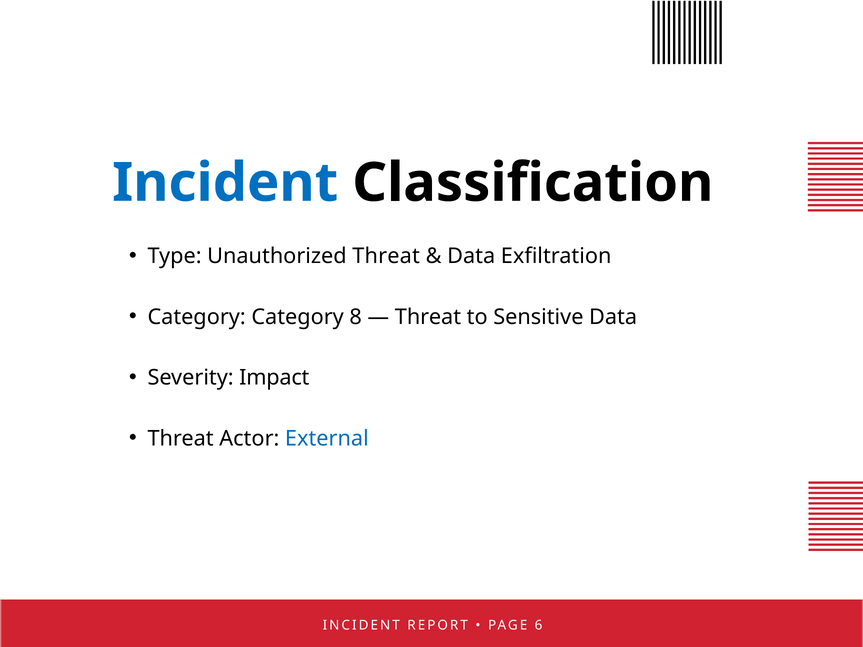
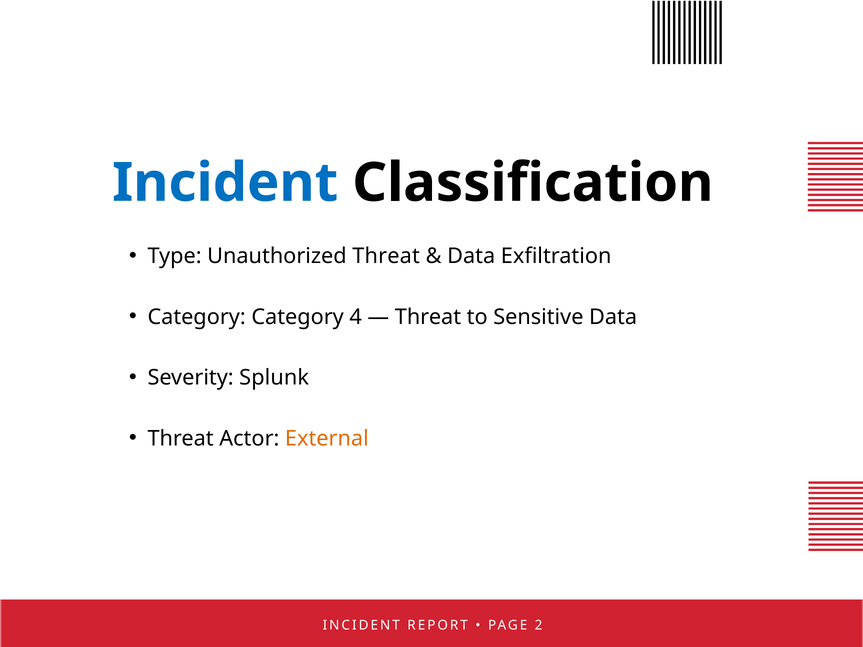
8: 8 -> 4 (356, 317)
Impact: Impact -> Splunk (274, 378)
External colour: blue -> orange (327, 439)
6: 6 -> 2 (539, 626)
